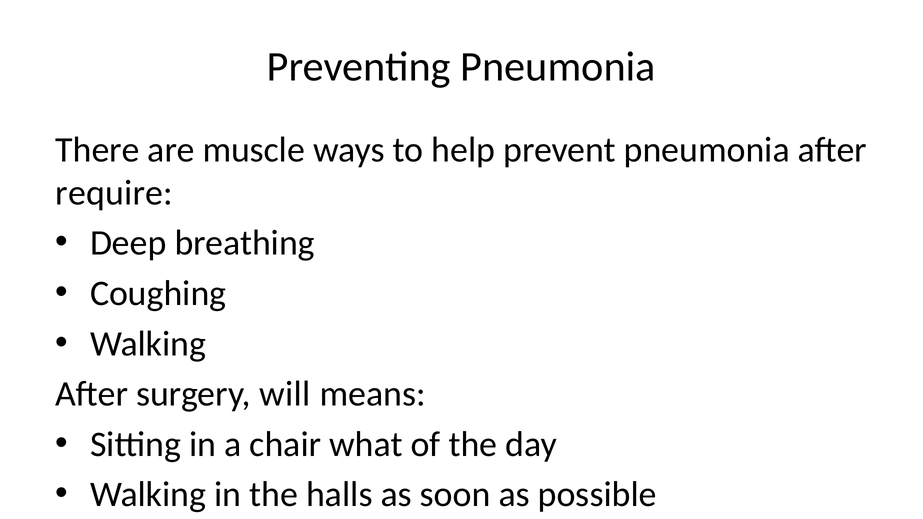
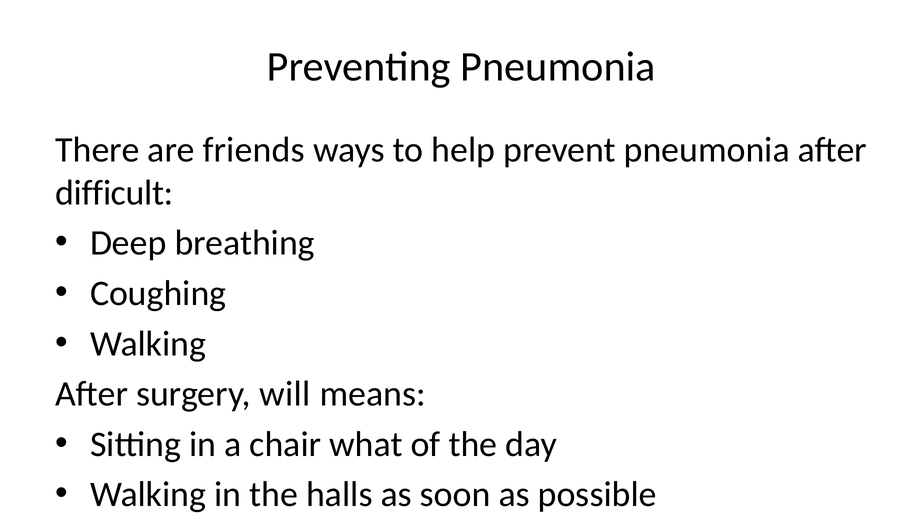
muscle: muscle -> friends (254, 150)
require: require -> difficult (114, 193)
